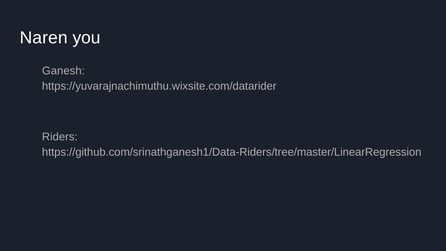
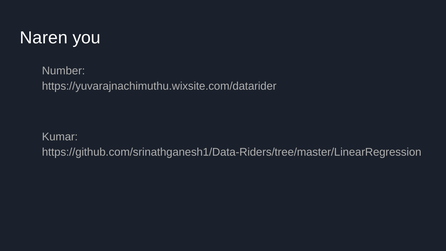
Ganesh: Ganesh -> Number (64, 71)
Riders: Riders -> Kumar (60, 137)
